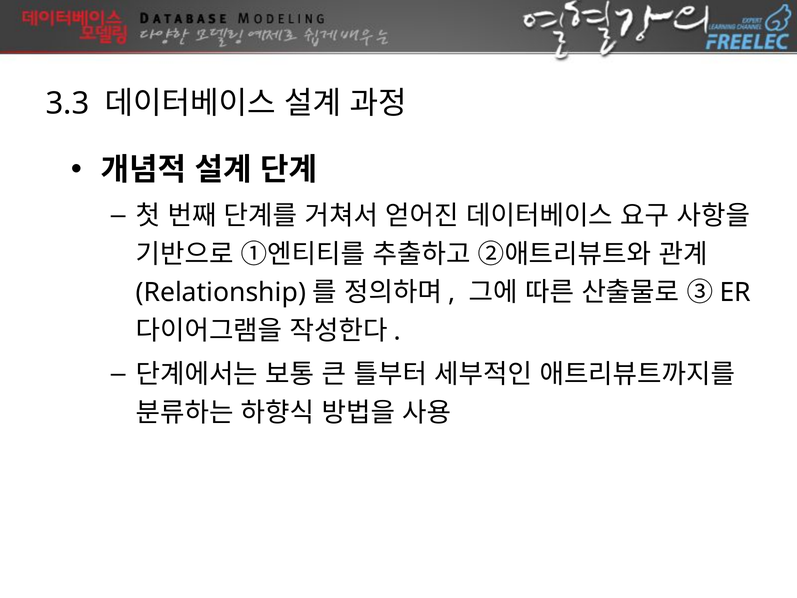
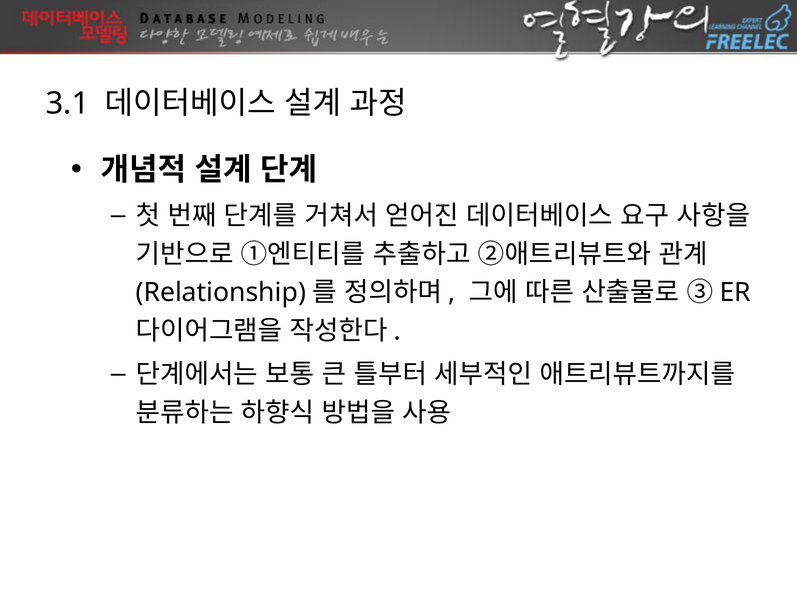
3.3: 3.3 -> 3.1 (68, 104)
